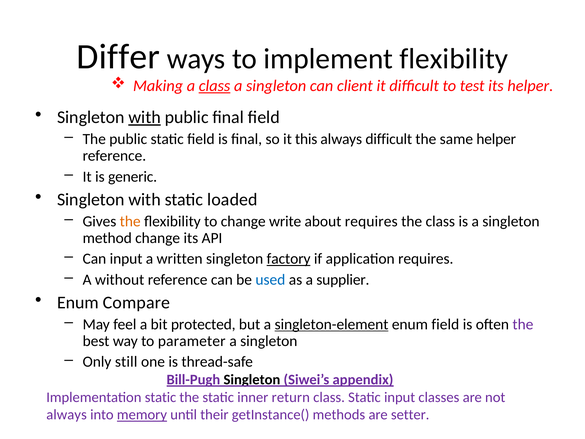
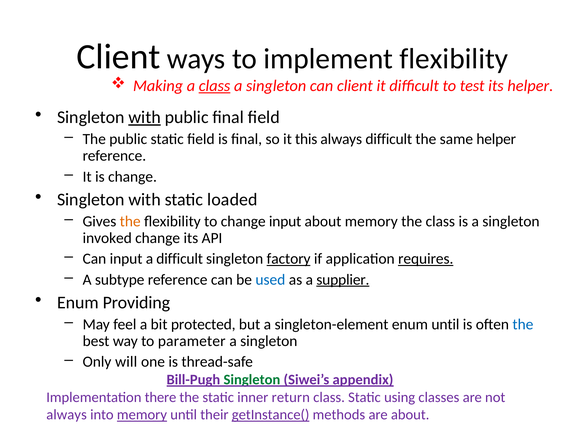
Differ: Differ -> Client (118, 57)
is generic: generic -> change (133, 176)
change write: write -> input (285, 221)
about requires: requires -> memory (371, 221)
method: method -> invoked (107, 238)
a written: written -> difficult (180, 259)
requires underline: none -> present (426, 259)
without: without -> subtype (120, 279)
supplier underline: none -> present (343, 279)
Compare: Compare -> Providing (137, 302)
singleton-element underline: present -> none (332, 324)
enum field: field -> until (445, 324)
the colour: purple -> blue (523, 324)
still: still -> will (126, 362)
Singleton colour: black -> green (252, 379)
Implementation static: static -> there (160, 397)
Static input: input -> using (400, 397)
getInstance( underline: none -> present (271, 415)
are setter: setter -> about (410, 415)
